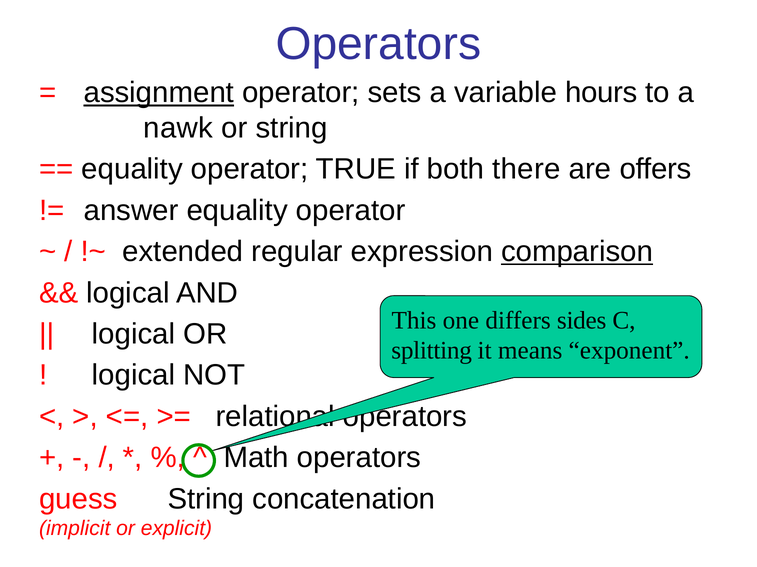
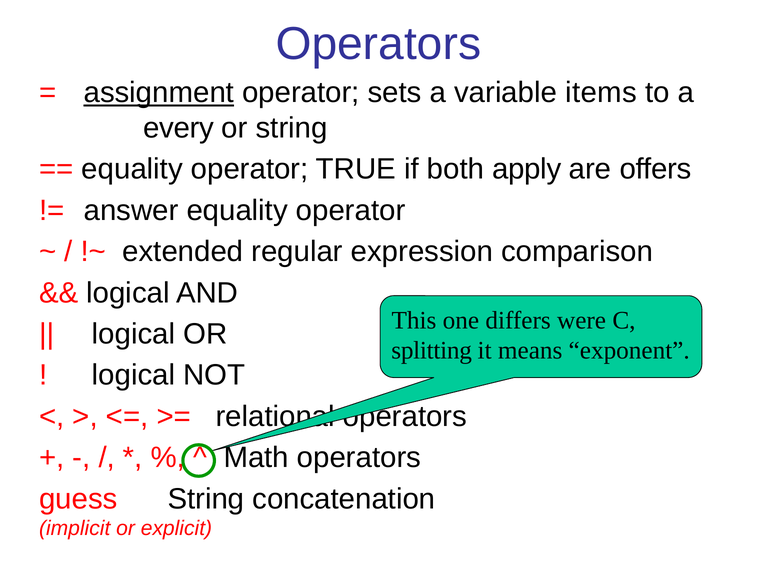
hours: hours -> items (601, 93)
nawk: nawk -> every (178, 128)
there: there -> apply (527, 169)
comparison underline: present -> none (577, 252)
sides: sides -> were (582, 321)
